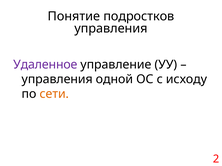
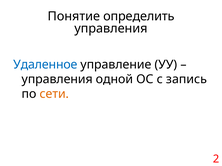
подростков: подростков -> определить (139, 16)
Удаленное colour: purple -> blue (45, 65)
исходу: исходу -> запись (186, 79)
